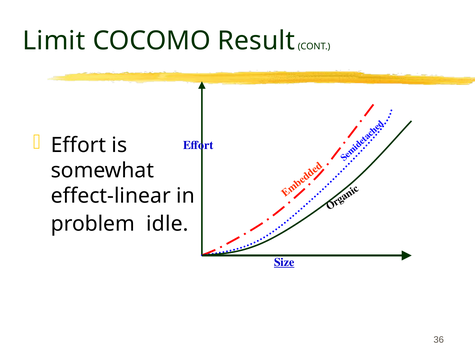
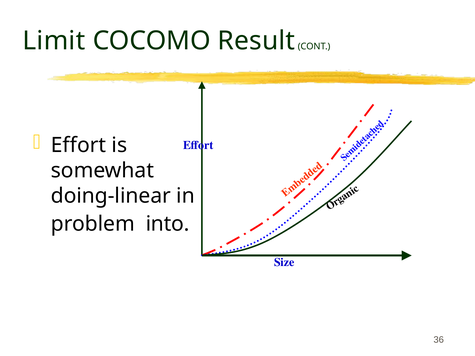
effect-linear: effect-linear -> doing-linear (111, 196)
idle: idle -> into (168, 224)
Size underline: present -> none (284, 262)
